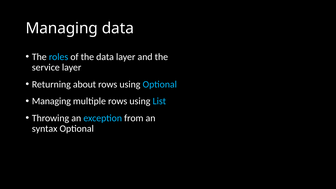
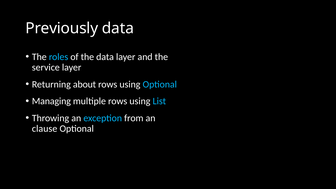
Managing: Managing -> Previously (62, 28)
syntax: syntax -> clause (45, 129)
